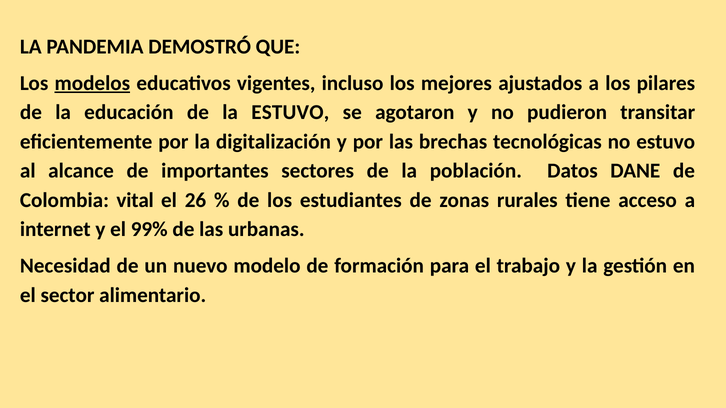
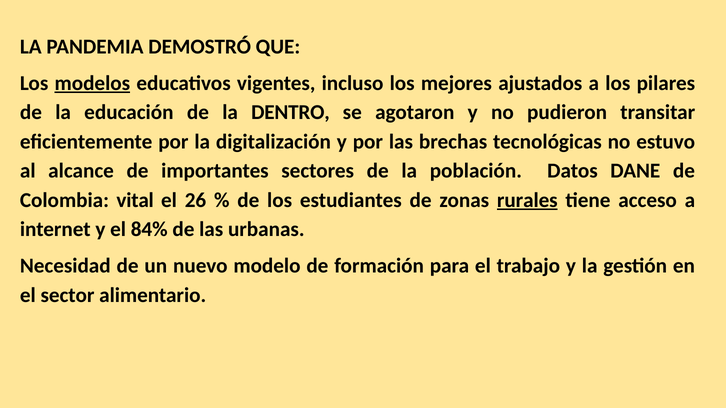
la ESTUVO: ESTUVO -> DENTRO (290, 113)
rurales underline: none -> present (527, 200)
99%: 99% -> 84% (149, 229)
